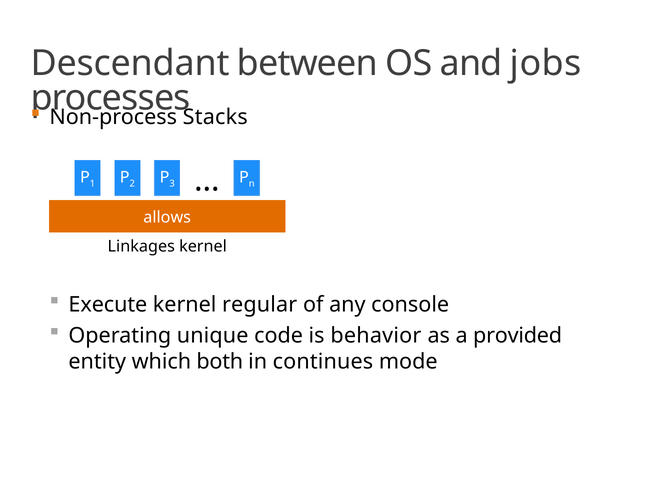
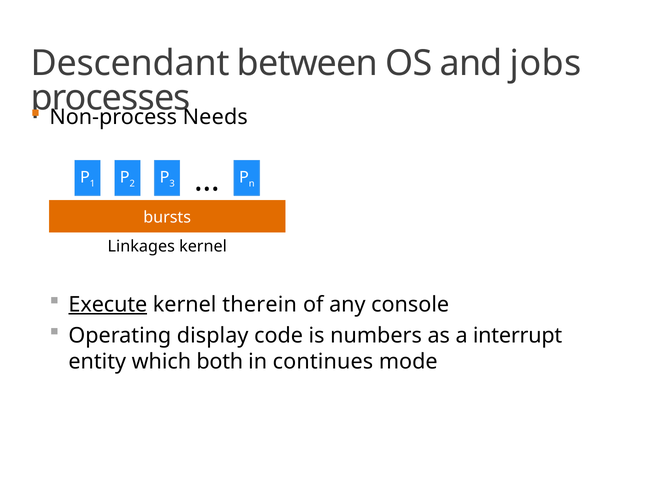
Stacks: Stacks -> Needs (215, 117)
allows: allows -> bursts (167, 217)
Execute underline: none -> present (108, 305)
regular: regular -> therein (260, 305)
unique: unique -> display (213, 336)
behavior: behavior -> numbers (376, 336)
provided: provided -> interrupt (518, 336)
